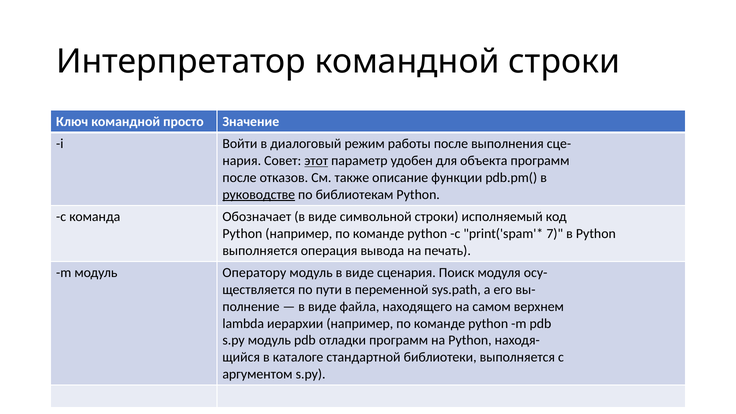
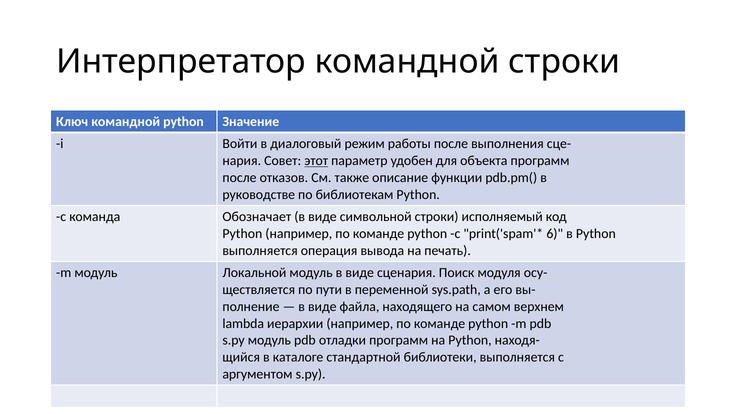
командной просто: просто -> python (183, 122)
руководстве underline: present -> none (259, 194)
7: 7 -> 6 (555, 234)
Оператору: Оператору -> Локальной (254, 273)
